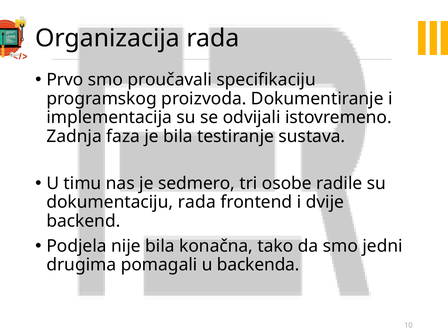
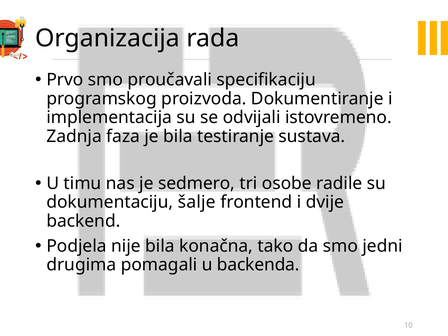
dokumentaciju rada: rada -> šalje (197, 202)
